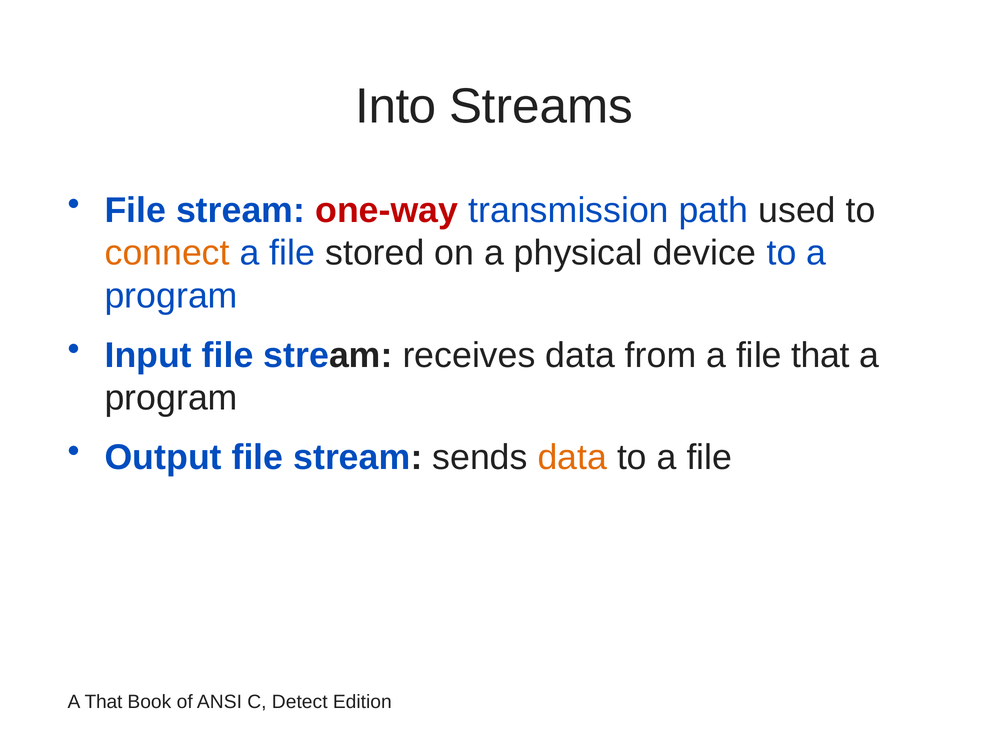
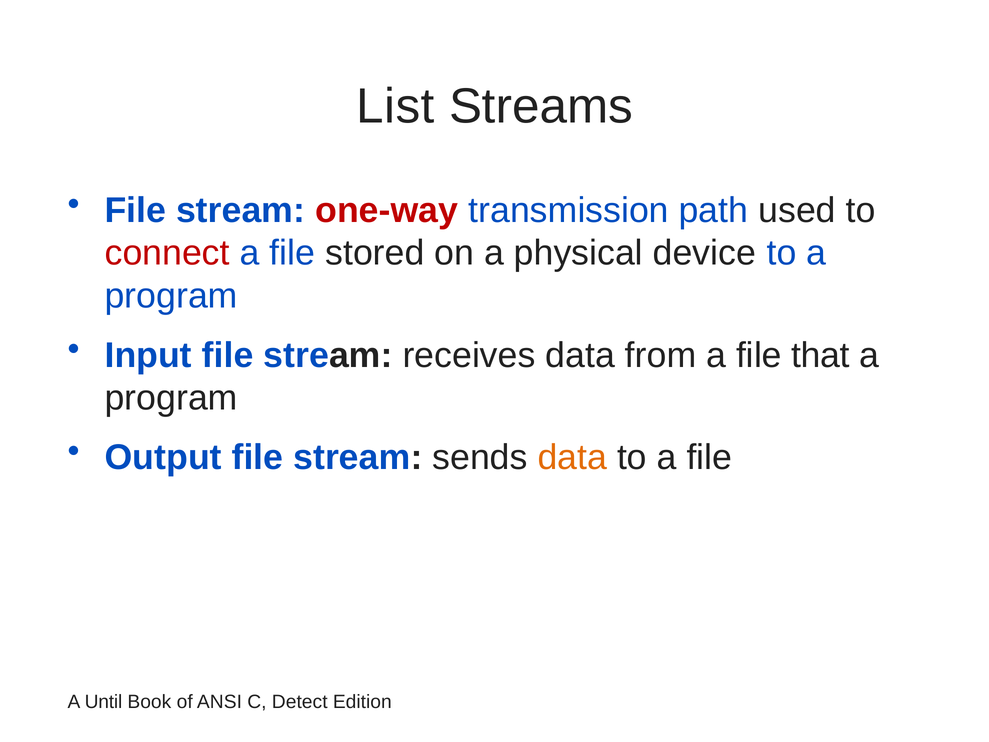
Into: Into -> List (395, 106)
connect colour: orange -> red (167, 253)
A That: That -> Until (104, 702)
